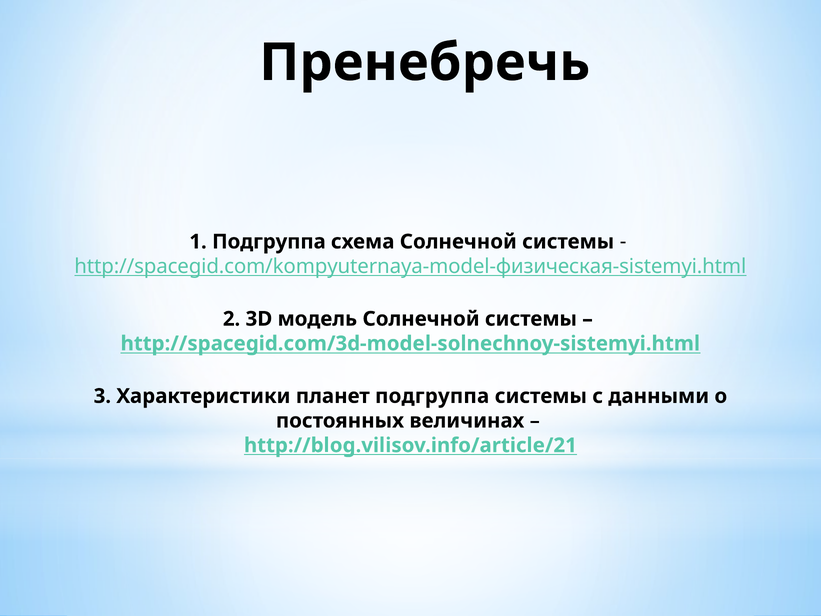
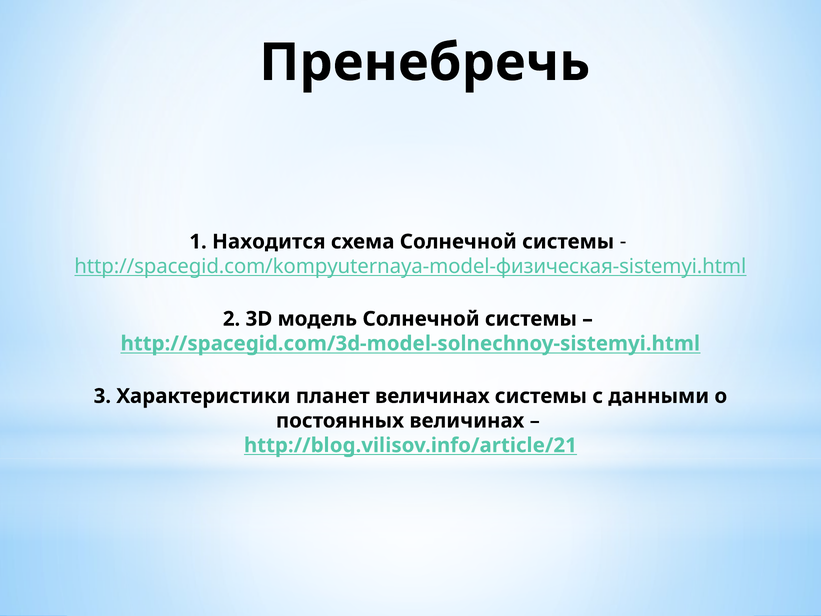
1 Подгруппа: Подгруппа -> Находится (269, 242)
планет подгруппа: подгруппа -> величинах (432, 396)
